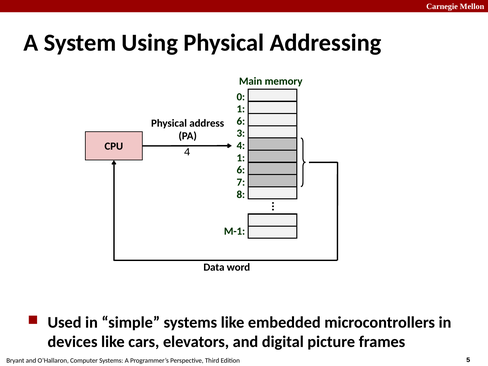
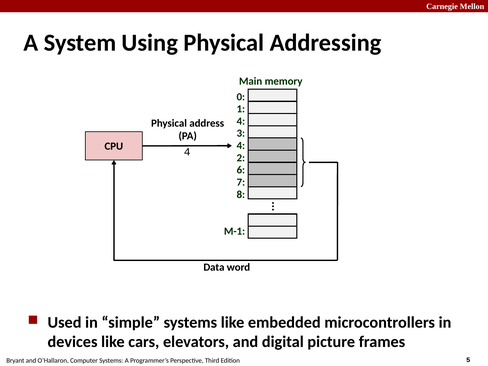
6: 6 -> 4 (241, 121)
1: 1 -> 2 (241, 158)
